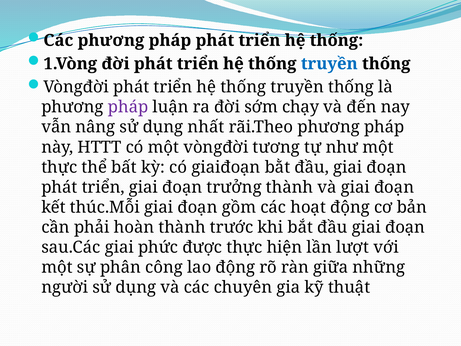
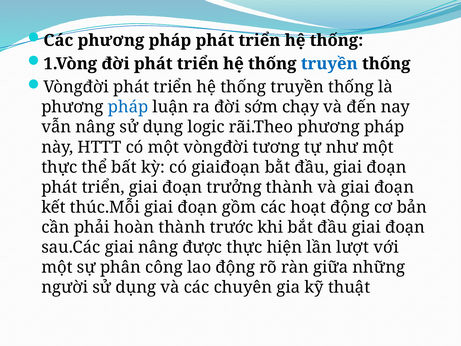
pháp colour: purple -> blue (128, 107)
nhất: nhất -> logic (206, 127)
giai phức: phức -> nâng (158, 247)
